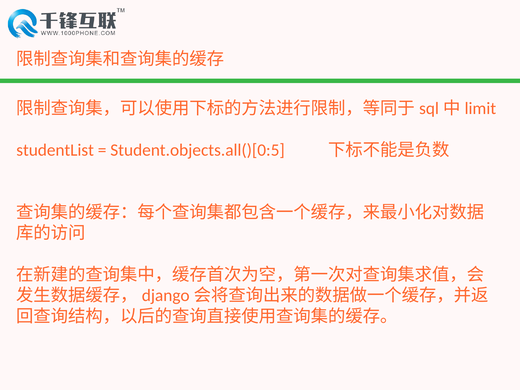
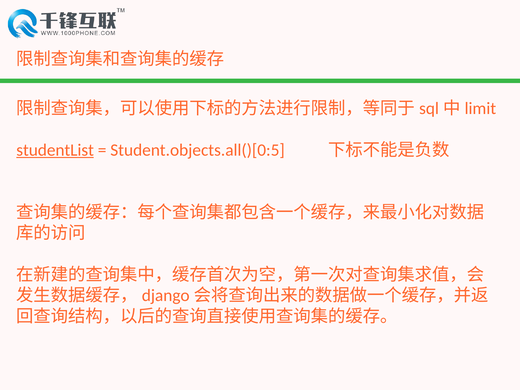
studentList underline: none -> present (55, 150)
